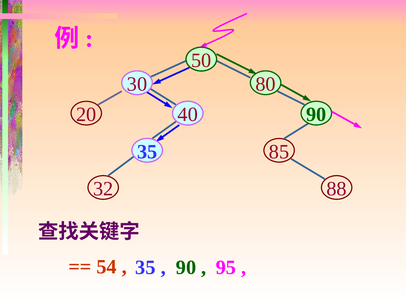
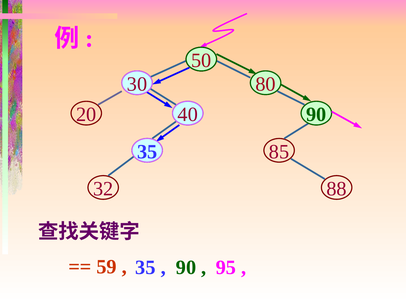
54: 54 -> 59 (107, 267)
